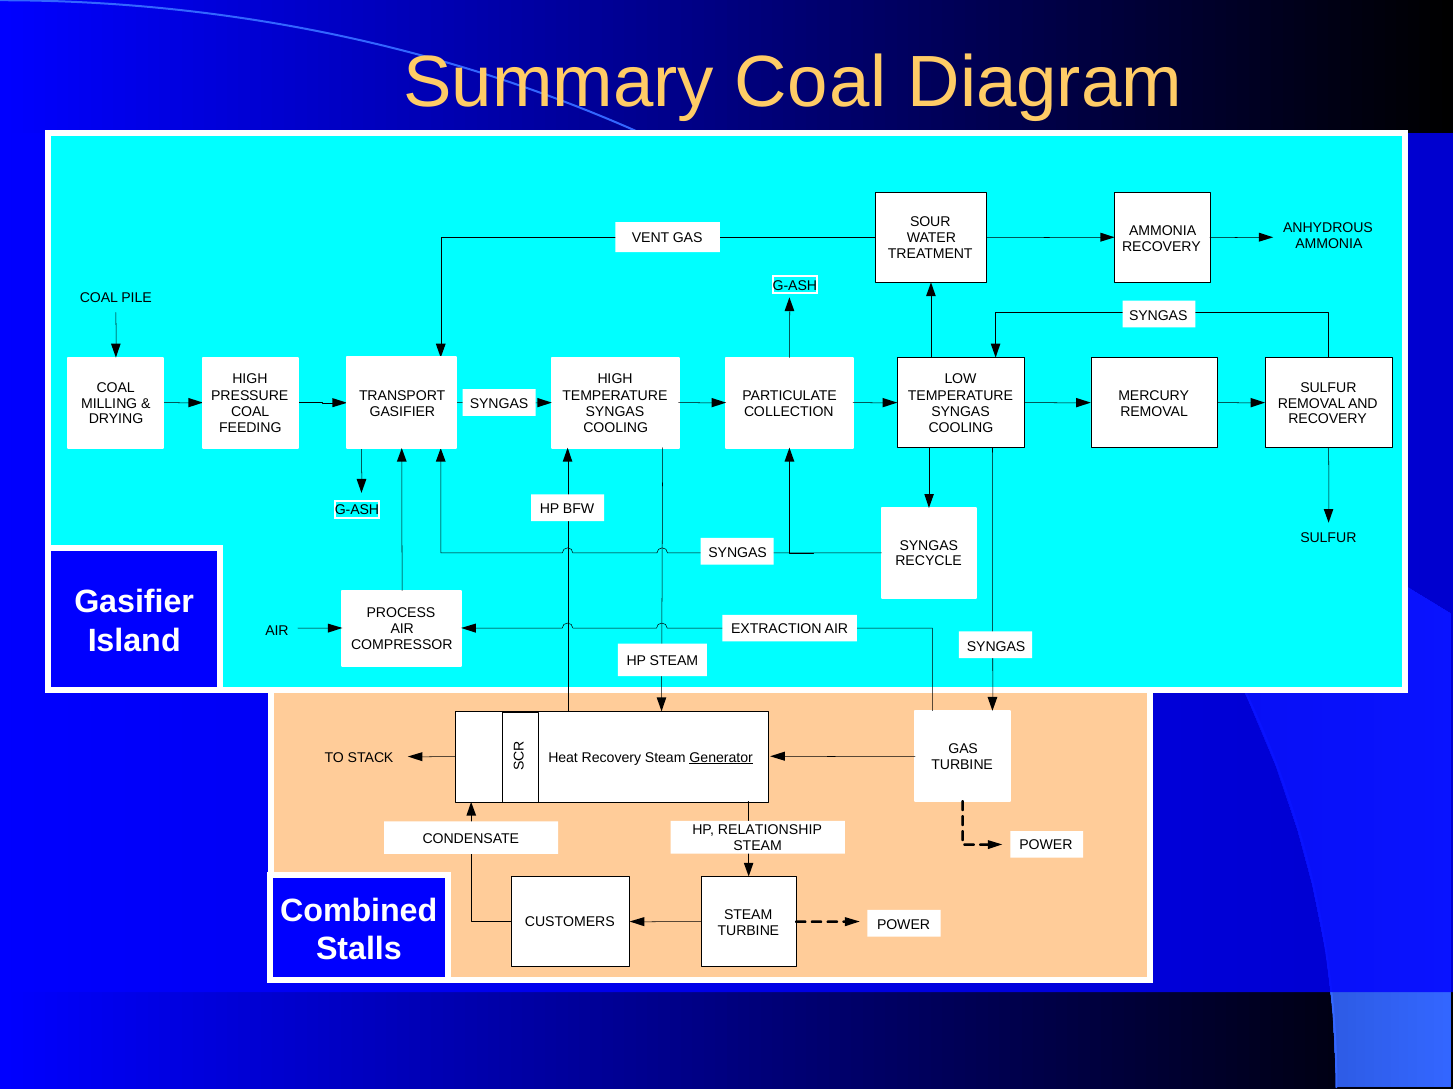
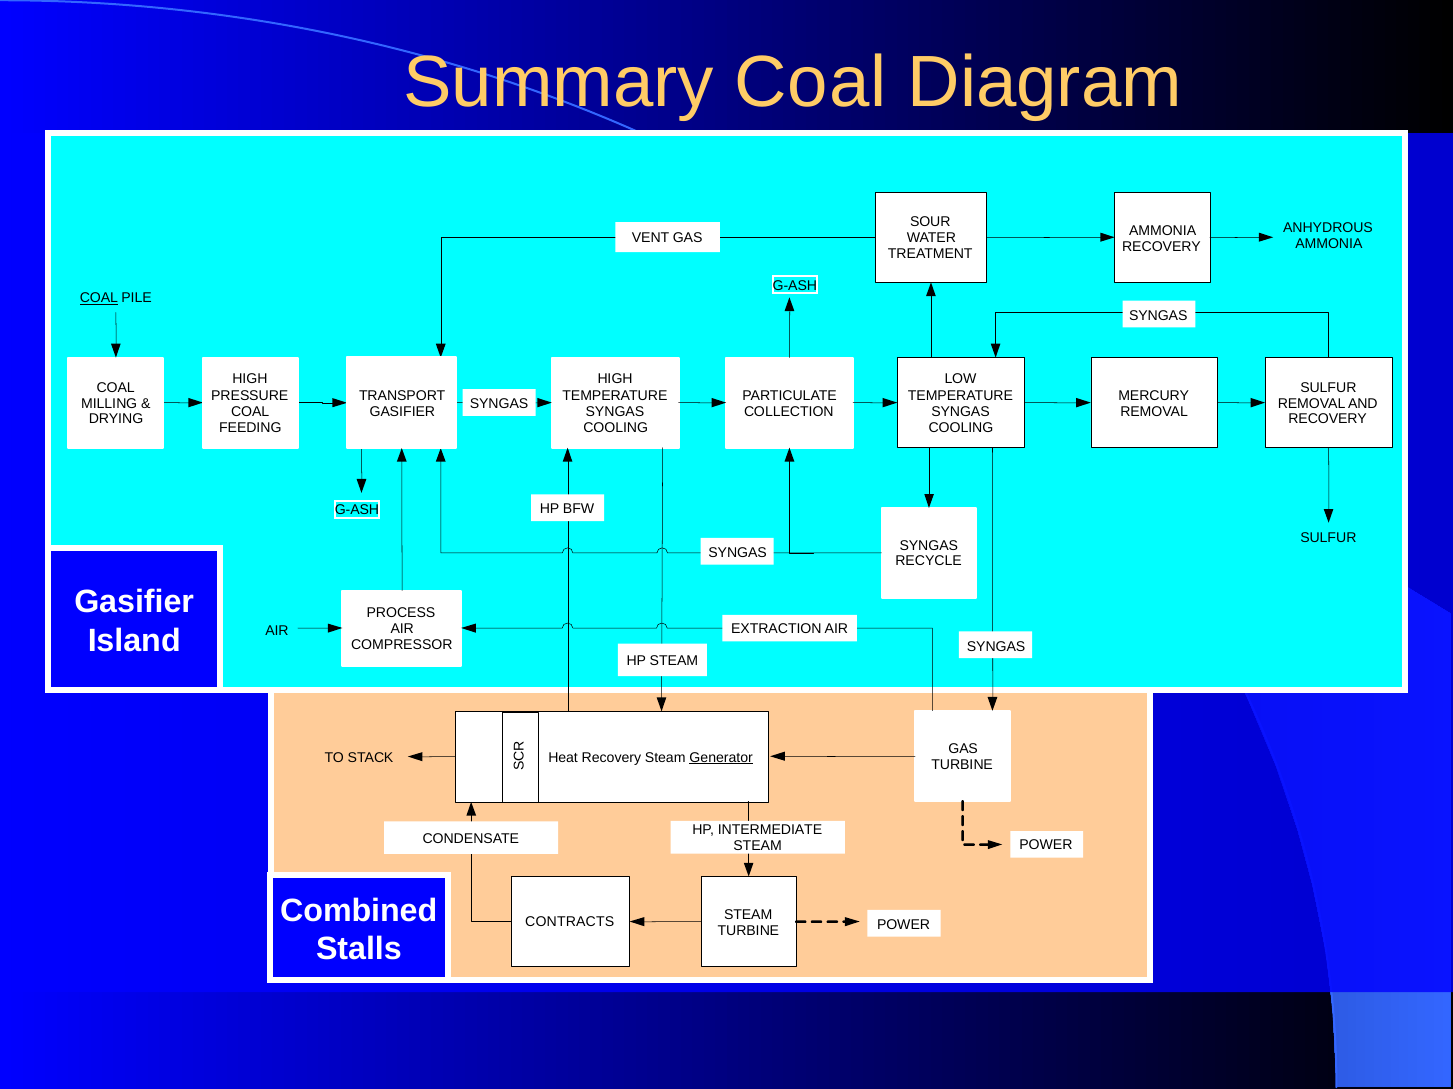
COAL underline: none -> present (99, 298)
RELATIONSHIP: RELATIONSHIP -> INTERMEDIATE (770, 831)
CUSTOMERS: CUSTOMERS -> CONTRACTS (570, 923)
